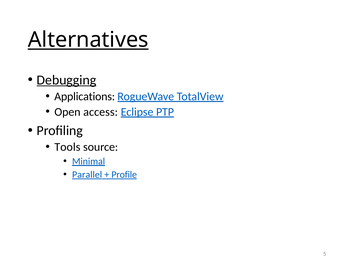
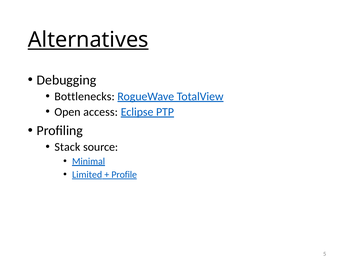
Debugging underline: present -> none (67, 80)
Applications: Applications -> Bottlenecks (85, 96)
Tools: Tools -> Stack (67, 147)
Parallel: Parallel -> Limited (87, 174)
